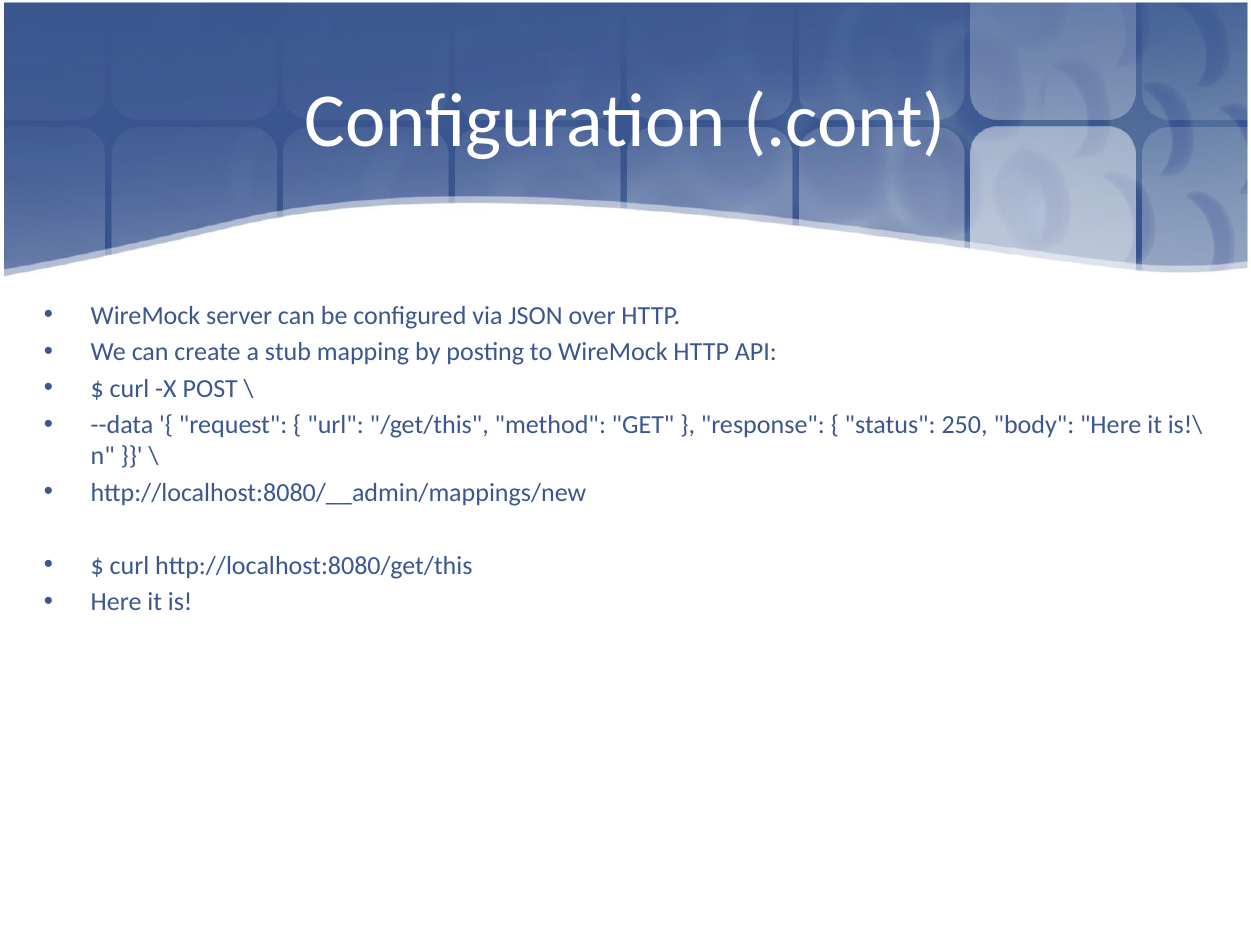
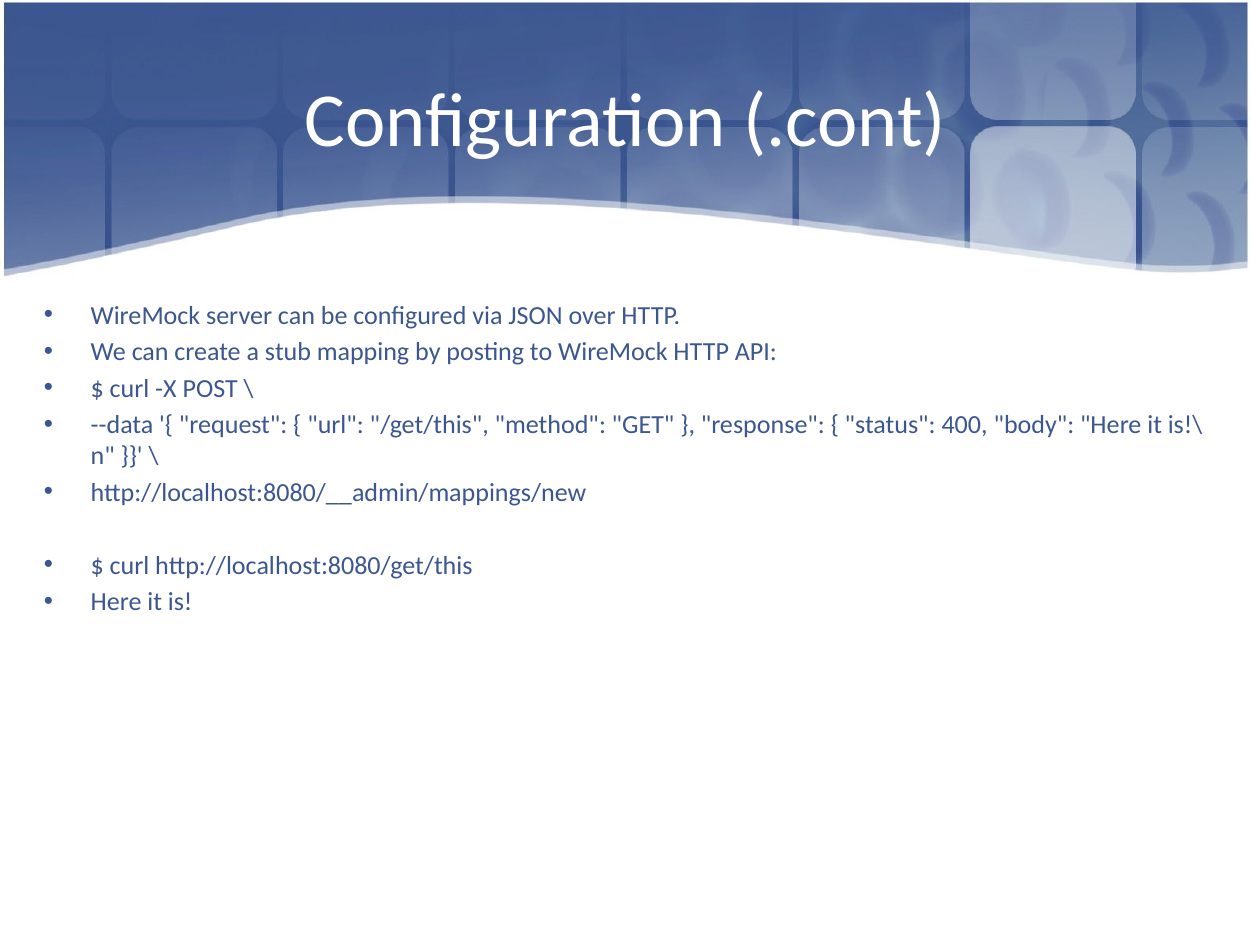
250: 250 -> 400 (965, 425)
